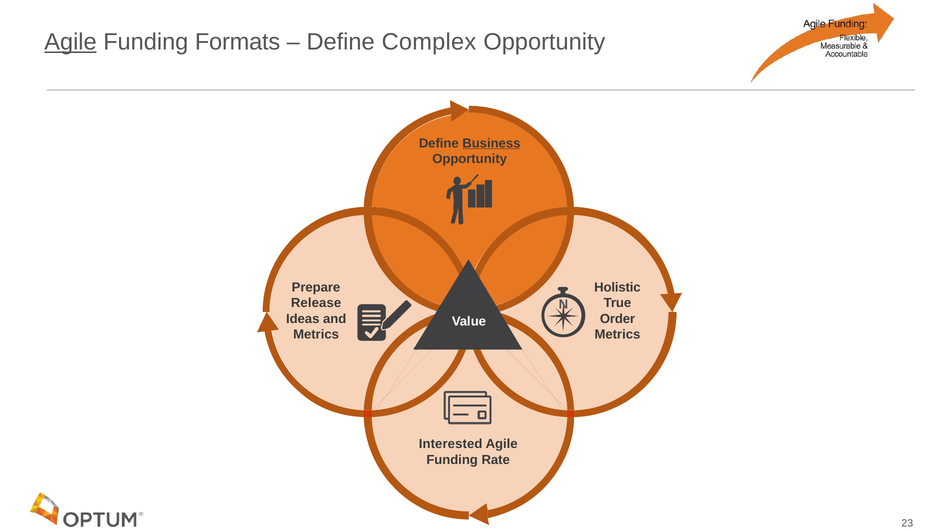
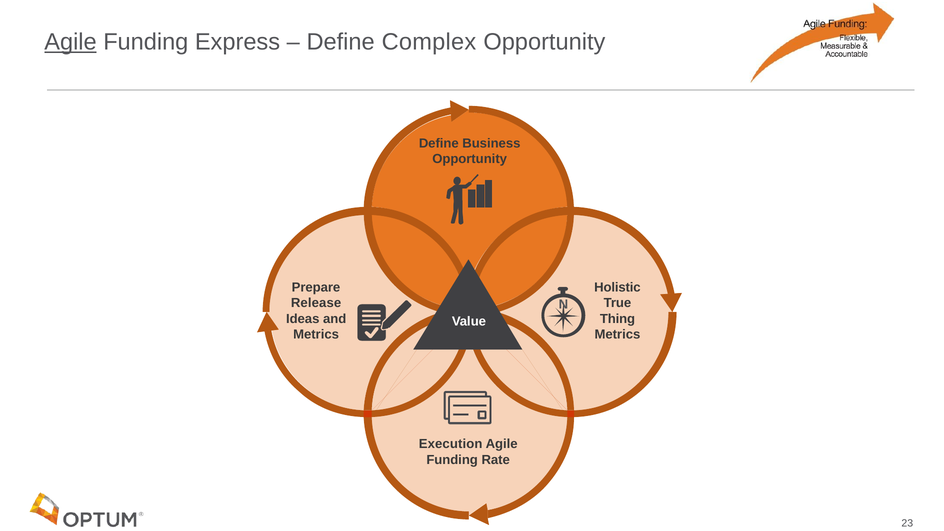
Formats: Formats -> Express (237, 42)
Business underline: present -> none (491, 143)
Order: Order -> Thing (617, 319)
Interested: Interested -> Execution (451, 444)
